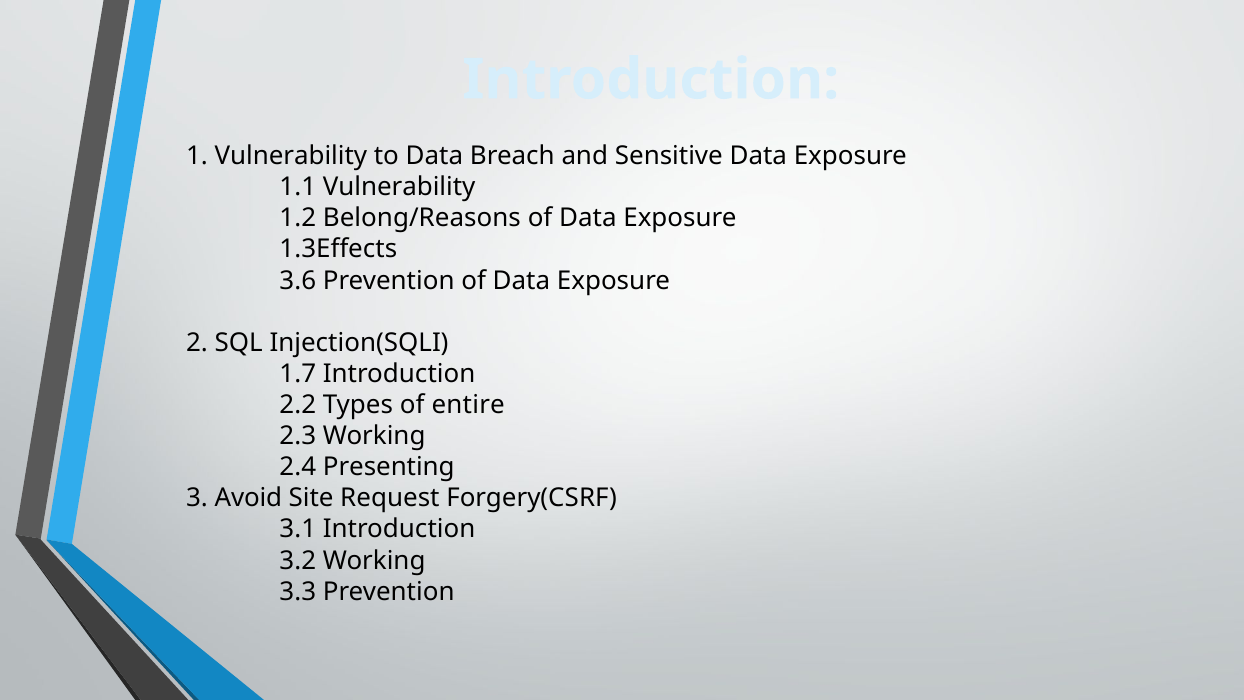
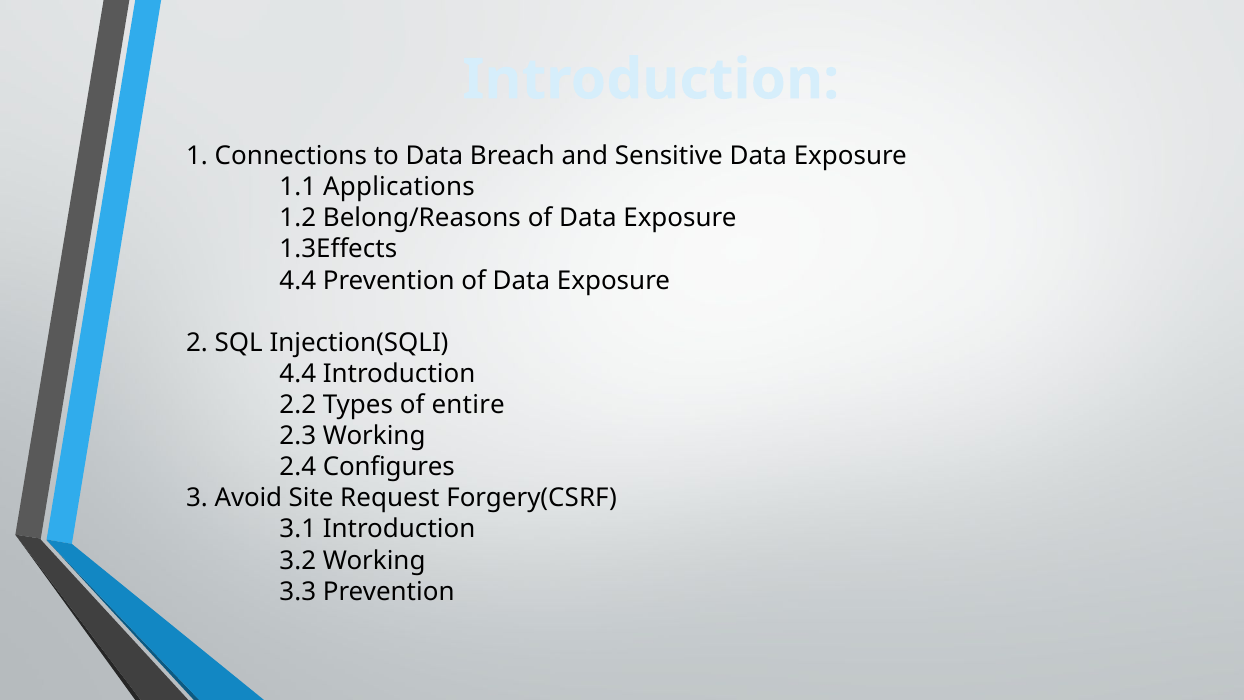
1 Vulnerability: Vulnerability -> Connections (291, 156)
1.1 Vulnerability: Vulnerability -> Applications (399, 187)
3.6: 3.6 -> 4.4 (298, 280)
1.7: 1.7 -> 4.4 (298, 374)
Presenting: Presenting -> Configures (389, 467)
